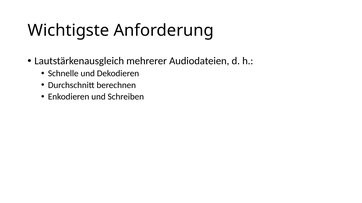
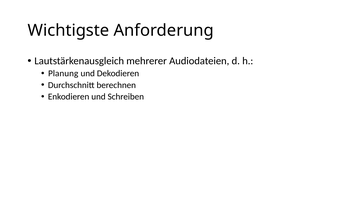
Schnelle: Schnelle -> Planung (63, 74)
